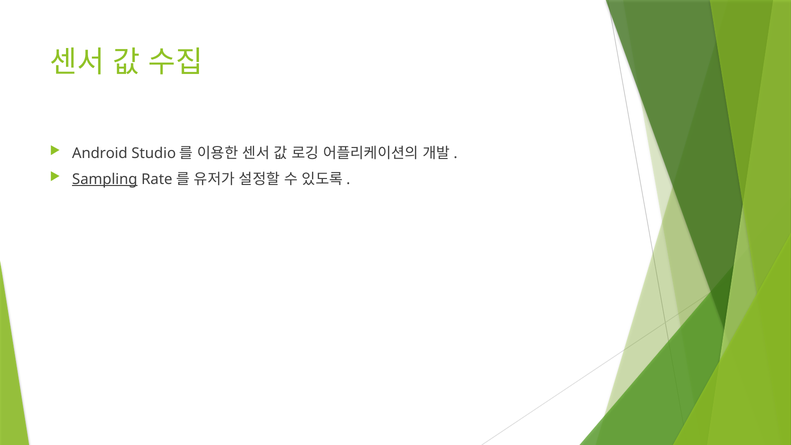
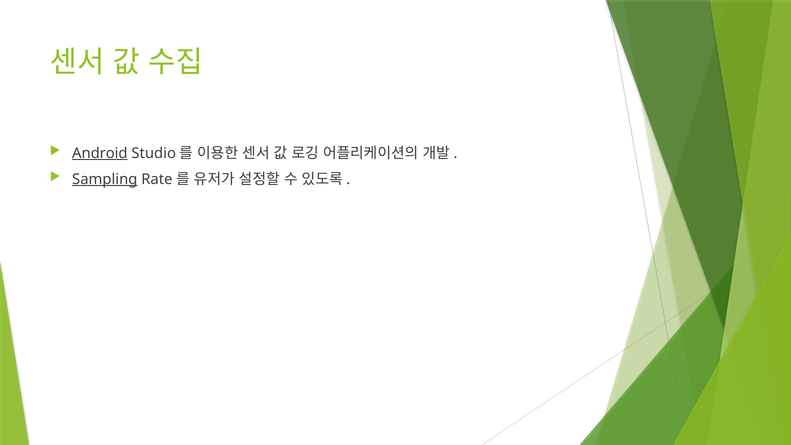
Android underline: none -> present (100, 153)
